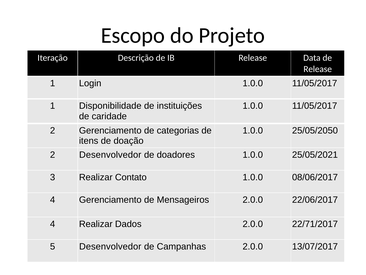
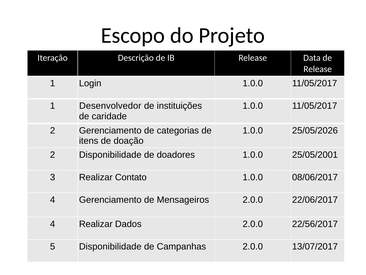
Disponibilidade: Disponibilidade -> Desenvolvedor (110, 106)
25/05/2050: 25/05/2050 -> 25/05/2026 (315, 130)
2 Desenvolvedor: Desenvolvedor -> Disponibilidade (110, 155)
25/05/2021: 25/05/2021 -> 25/05/2001 (315, 155)
22/71/2017: 22/71/2017 -> 22/56/2017 (315, 224)
5 Desenvolvedor: Desenvolvedor -> Disponibilidade (110, 246)
